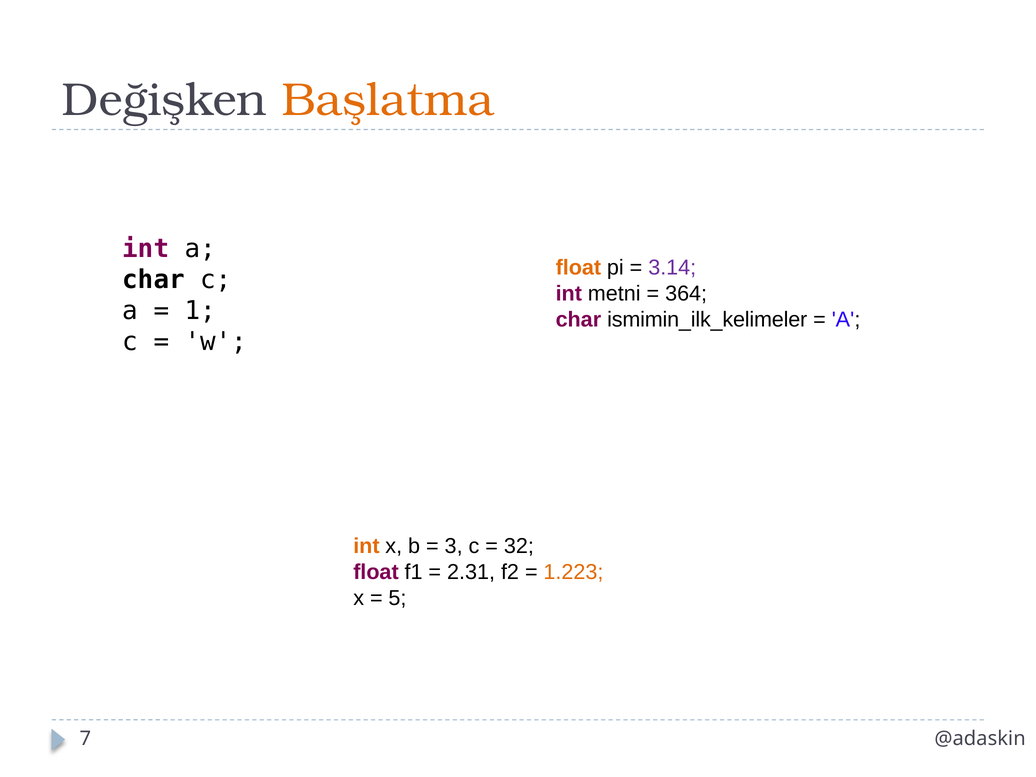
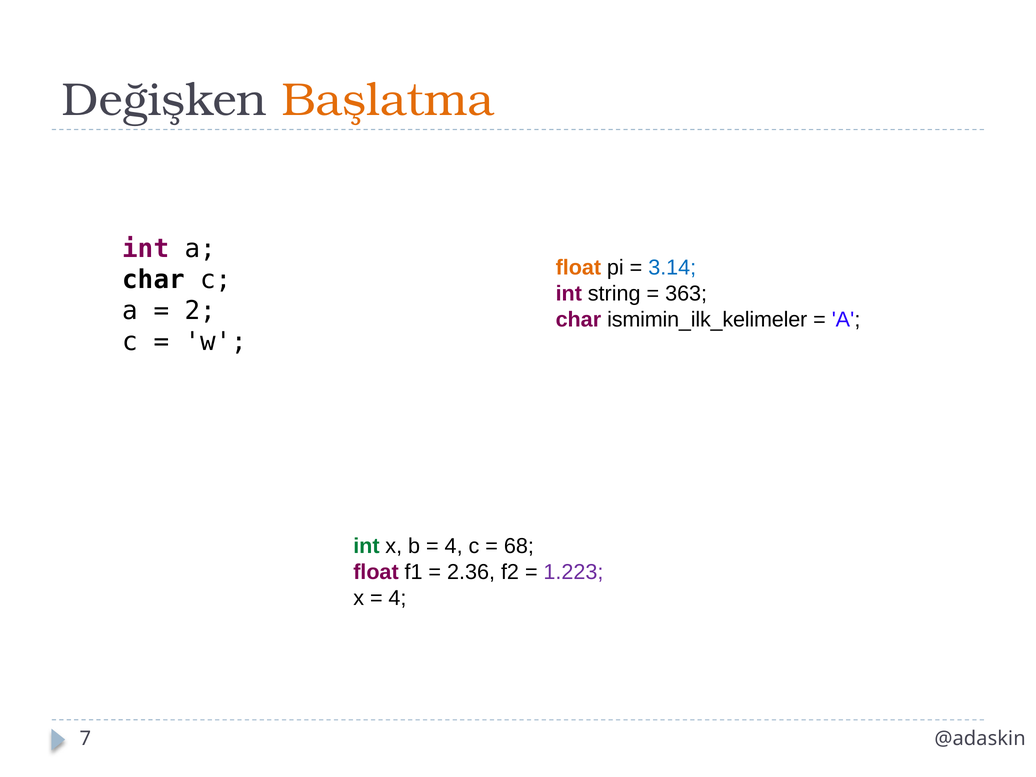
3.14 colour: purple -> blue (672, 268)
metni: metni -> string (614, 294)
364: 364 -> 363 (686, 294)
1: 1 -> 2 (200, 311)
int colour: orange -> green (366, 546)
3: 3 -> 4 (454, 546)
32: 32 -> 68 (519, 546)
2.31: 2.31 -> 2.36 (471, 572)
1.223 colour: orange -> purple (573, 572)
5: 5 -> 4 (397, 598)
